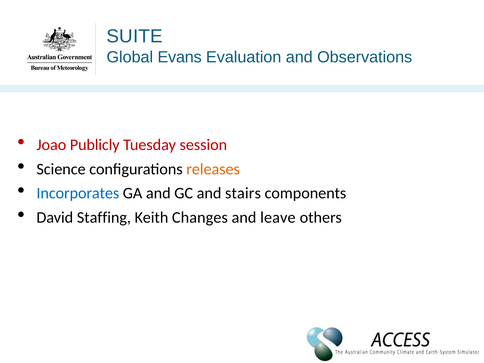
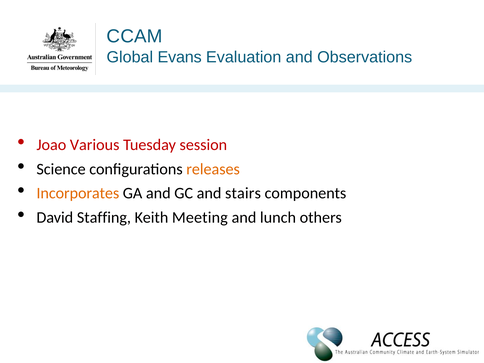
SUITE: SUITE -> CCAM (135, 36)
Publicly: Publicly -> Various (95, 145)
Incorporates colour: blue -> orange (78, 193)
Changes: Changes -> Meeting (200, 217)
leave: leave -> lunch (278, 217)
